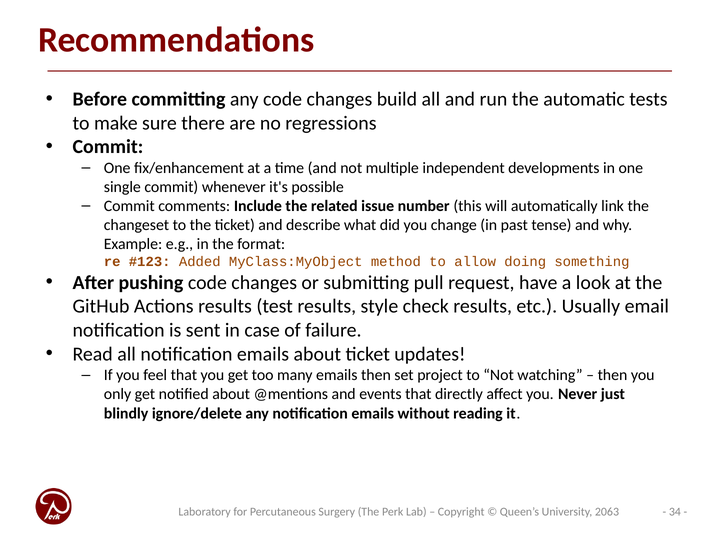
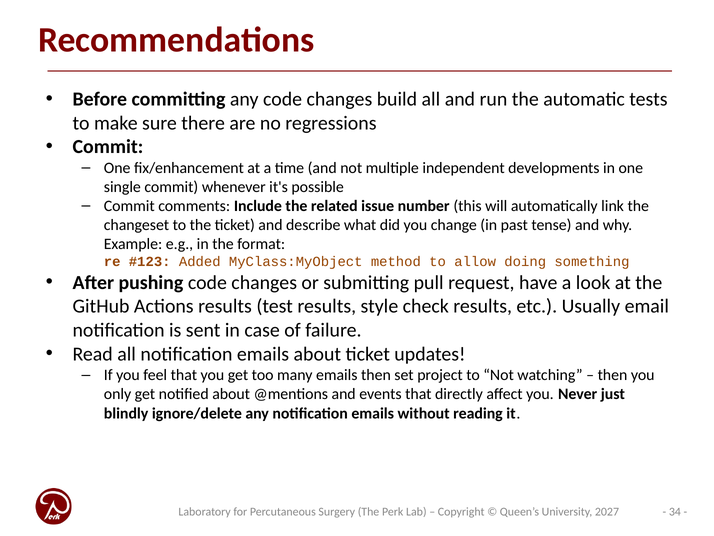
2063: 2063 -> 2027 (607, 511)
